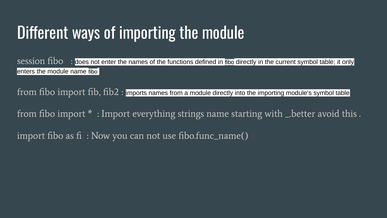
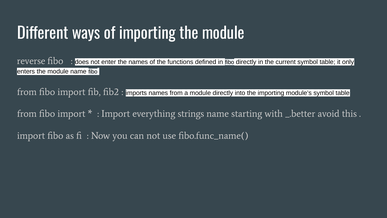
session: session -> reverse (31, 61)
